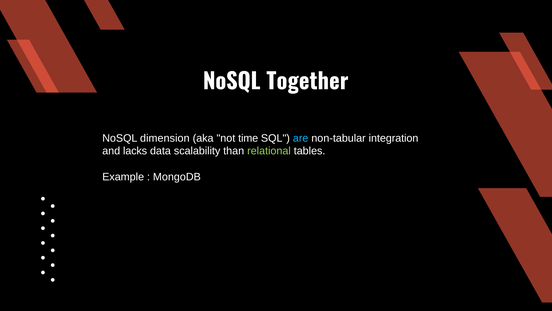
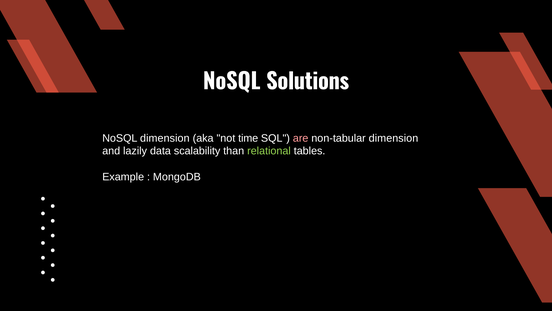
Together: Together -> Solutions (308, 82)
are colour: light blue -> pink (301, 138)
non-tabular integration: integration -> dimension (393, 138)
lacks: lacks -> lazily (135, 151)
